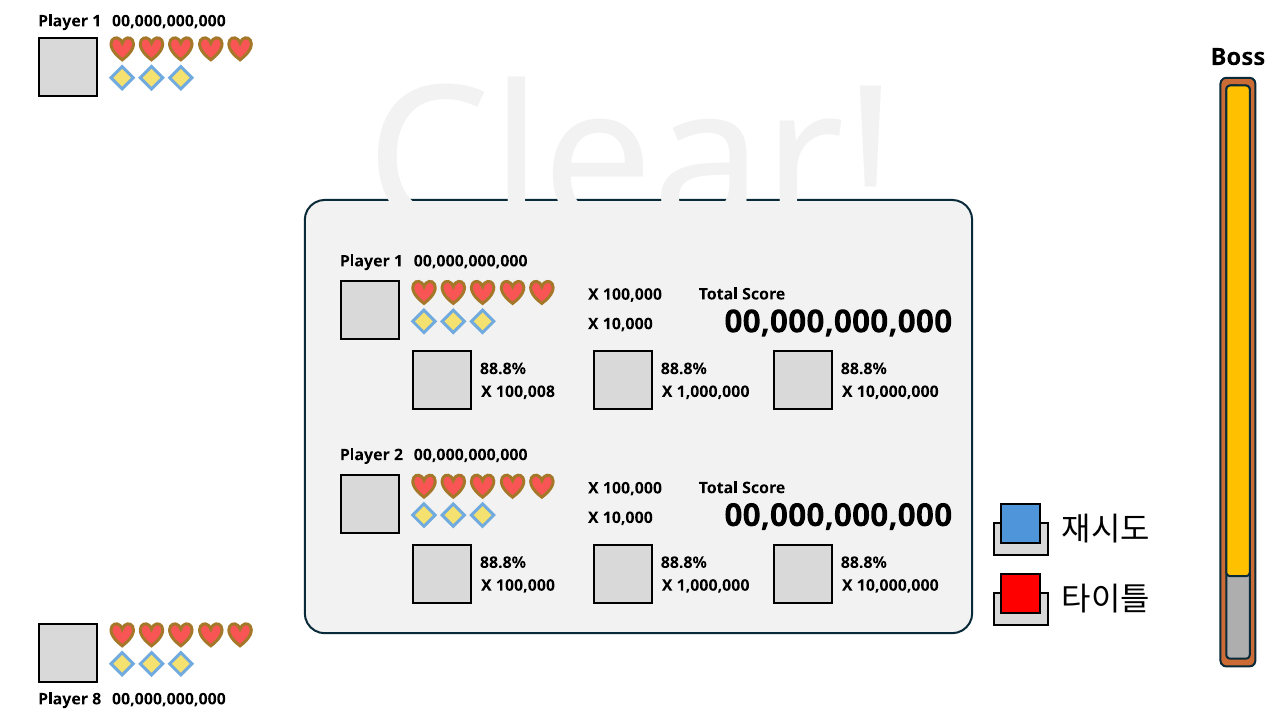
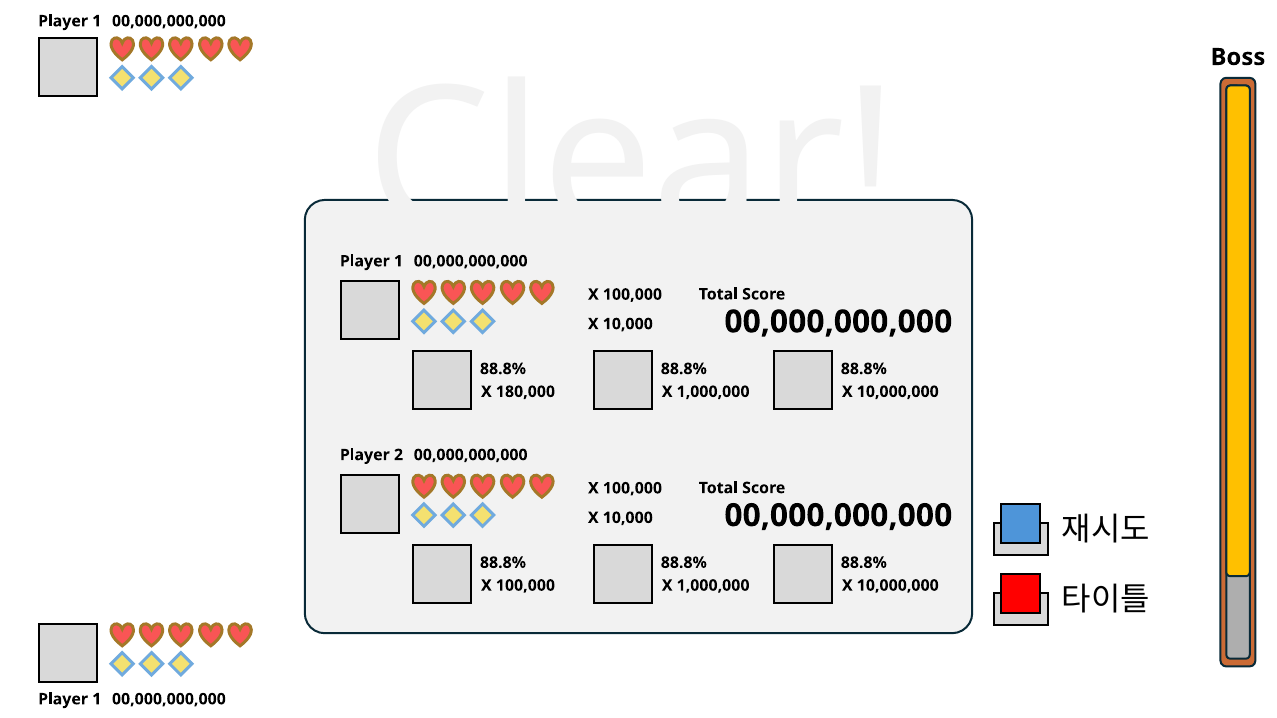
100,008: 100,008 -> 180,000 (525, 392)
8: 8 -> 1 (97, 699)
